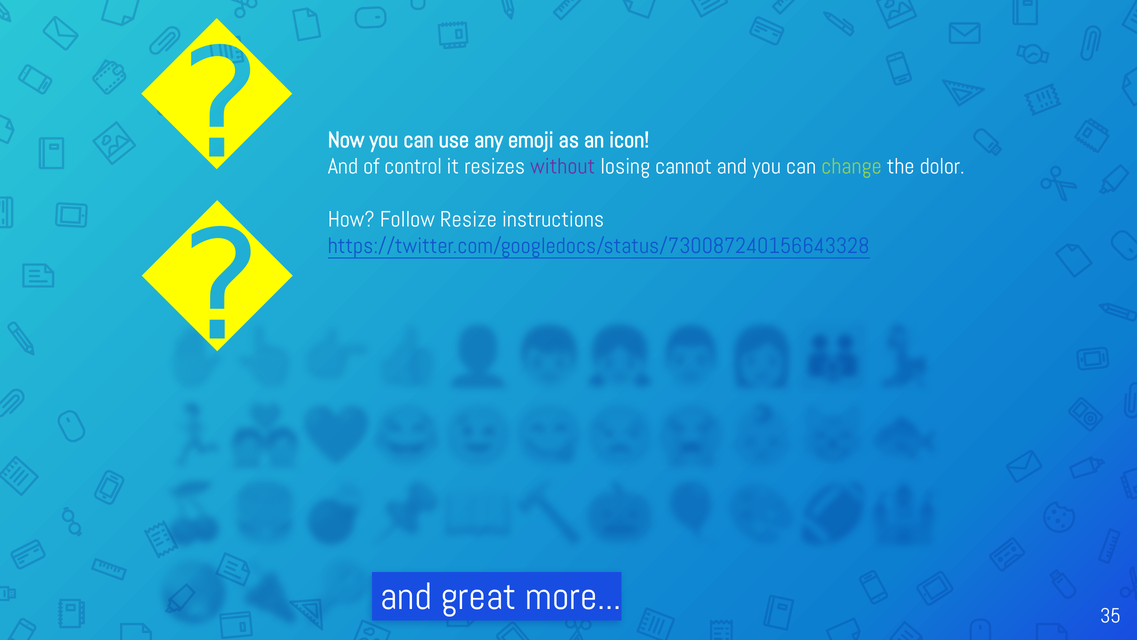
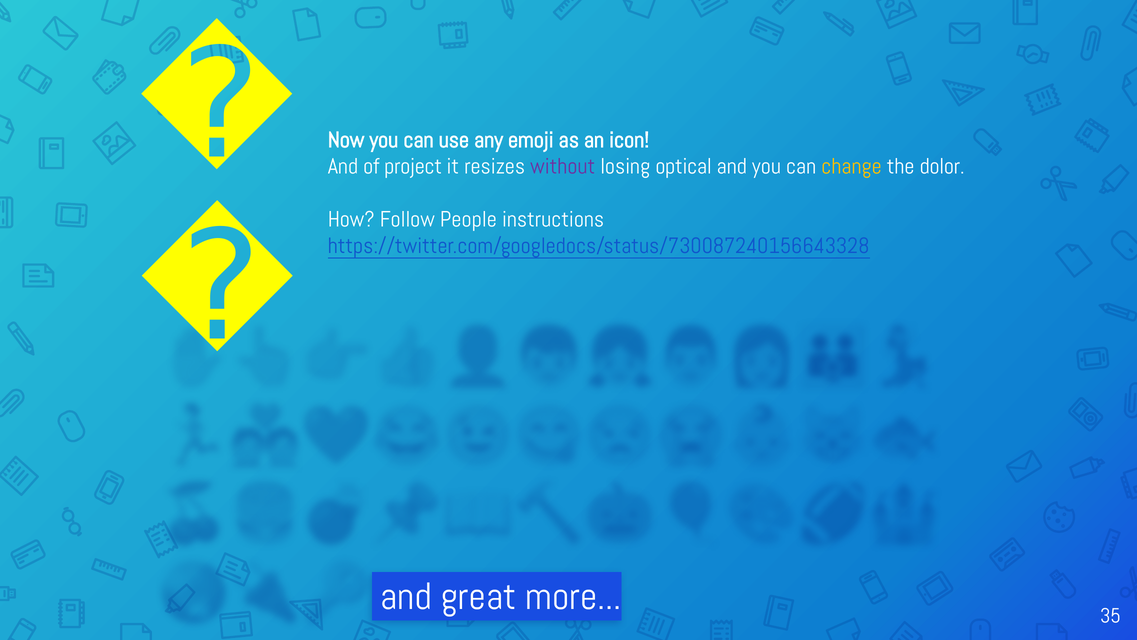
control: control -> project (413, 166)
cannot: cannot -> optical (684, 166)
change colour: light green -> yellow (852, 166)
Resize: Resize -> People (468, 219)
